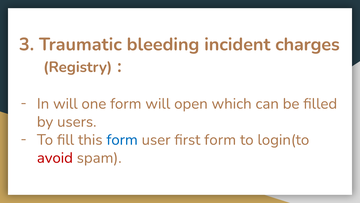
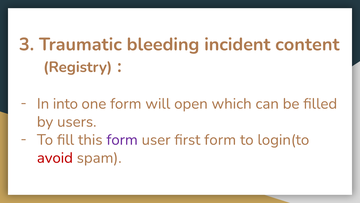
charges: charges -> content (307, 44)
In will: will -> into (65, 103)
form colour: blue -> purple (122, 139)
